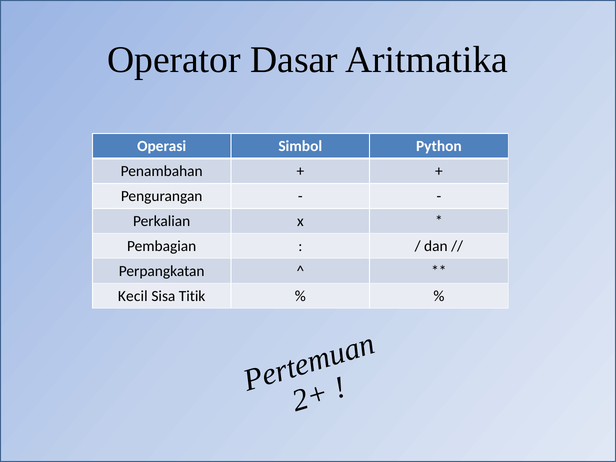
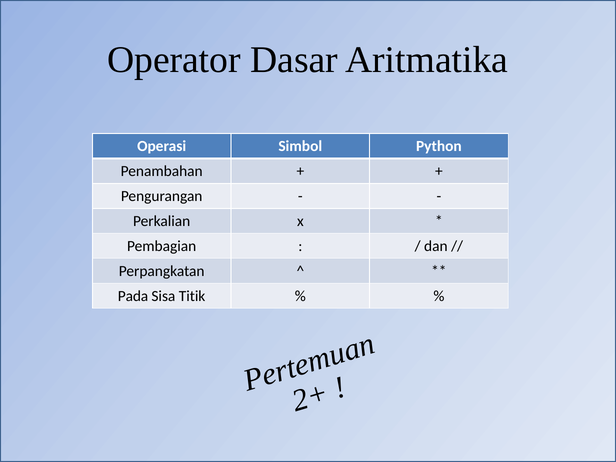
Kecil: Kecil -> Pada (133, 296)
